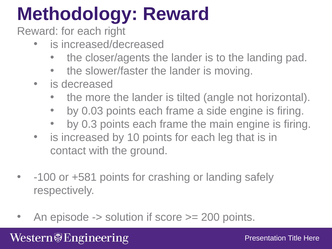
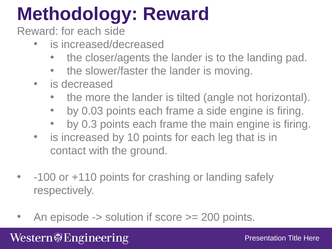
each right: right -> side (115, 31)
+581: +581 -> +110 (84, 177)
